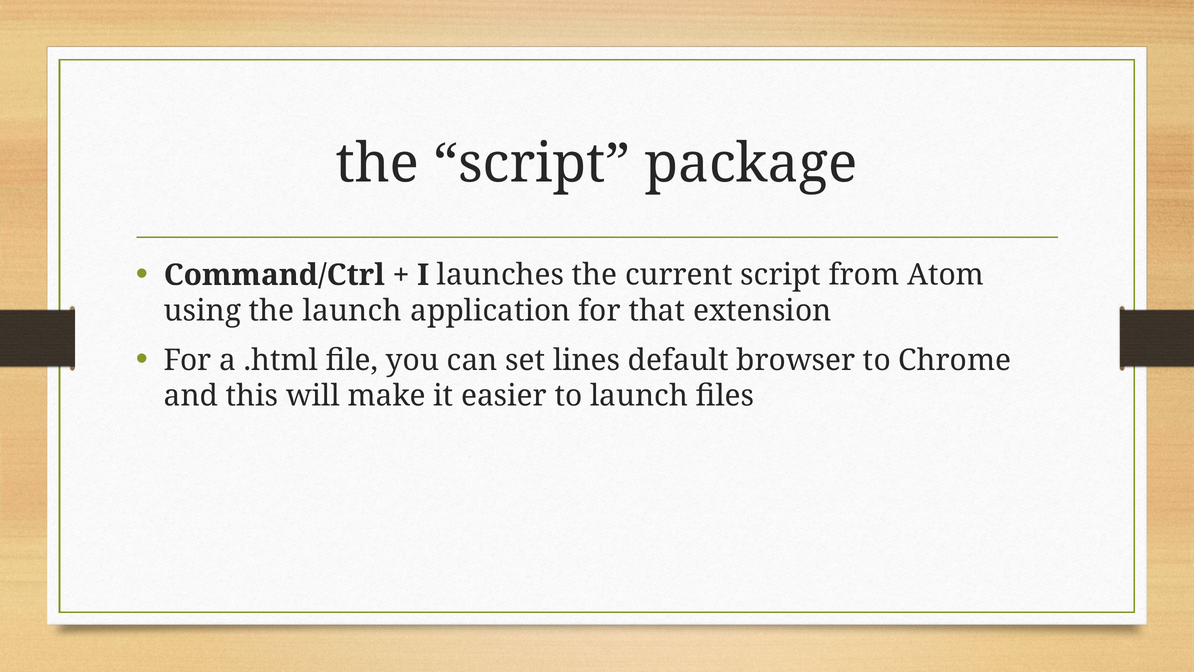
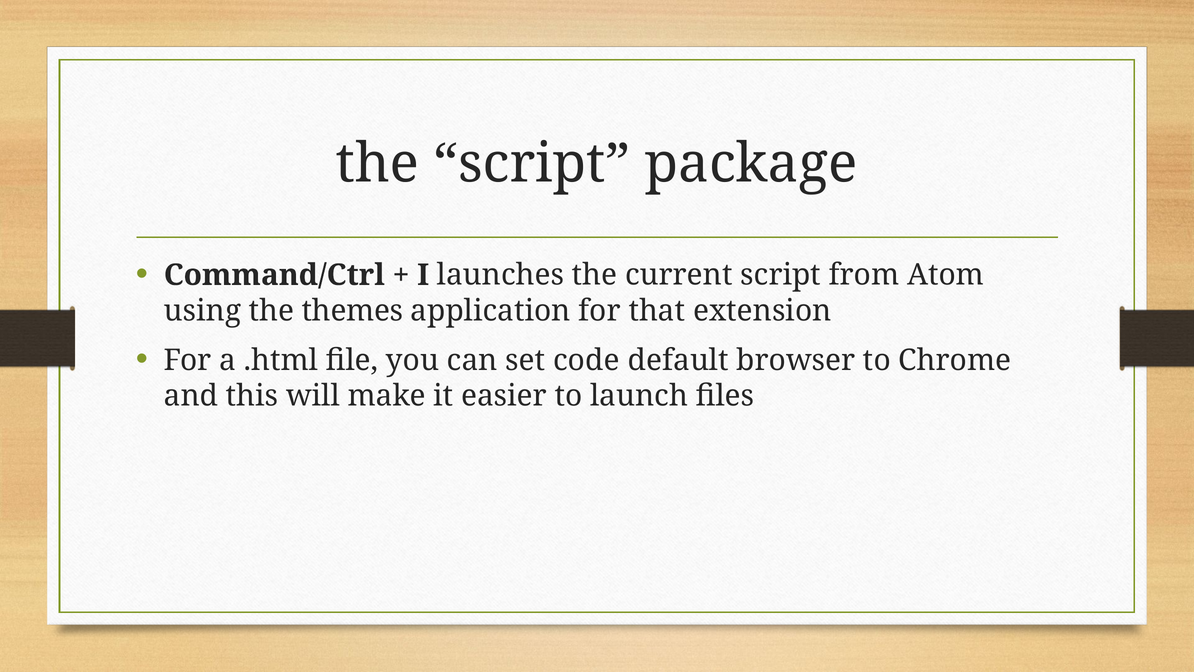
the launch: launch -> themes (353, 311)
lines: lines -> code (586, 360)
